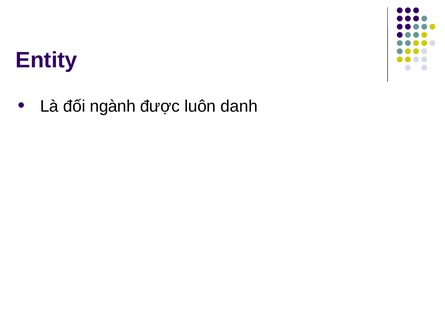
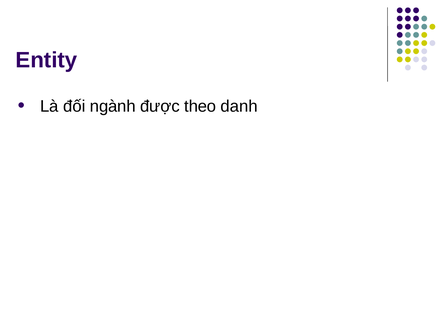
luôn: luôn -> theo (200, 106)
